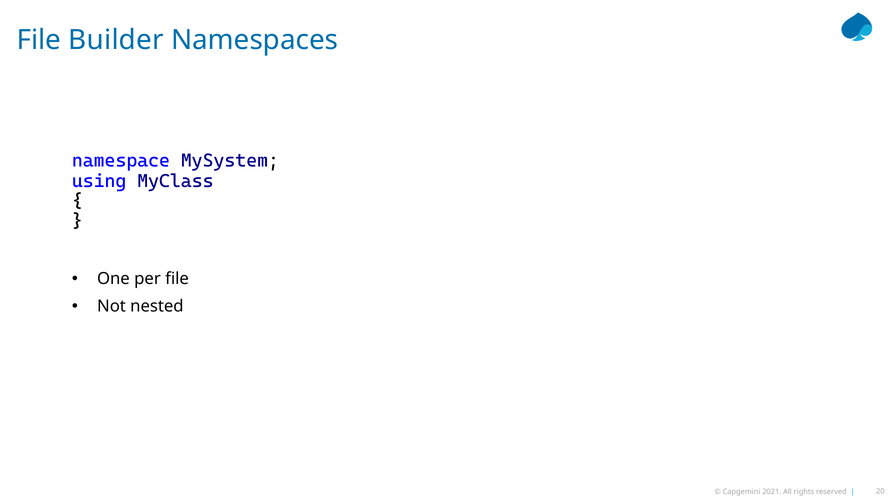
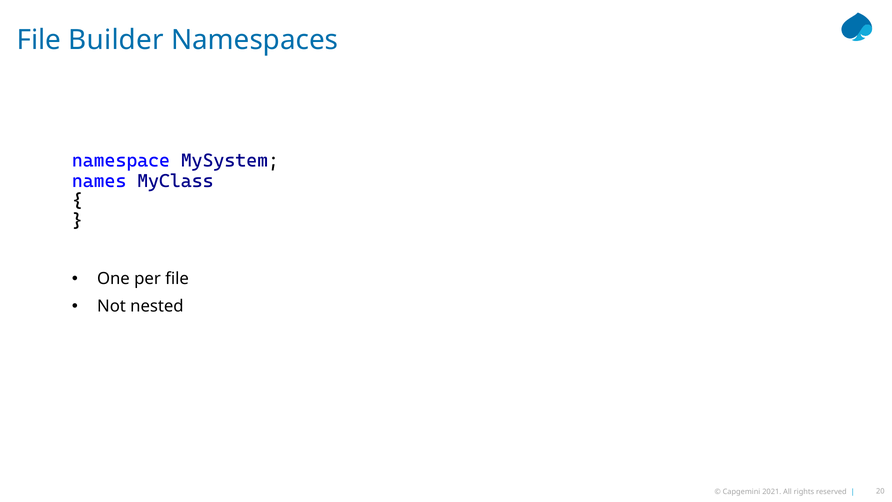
using: using -> names (99, 181)
